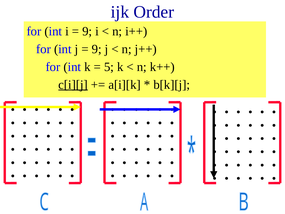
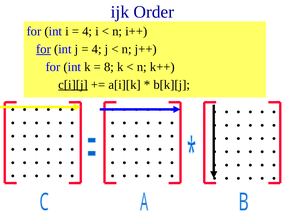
9: 9 -> 4 (87, 31)
for underline: none -> present (43, 49)
9: 9 -> 4 (97, 49)
5: 5 -> 8 (109, 67)
